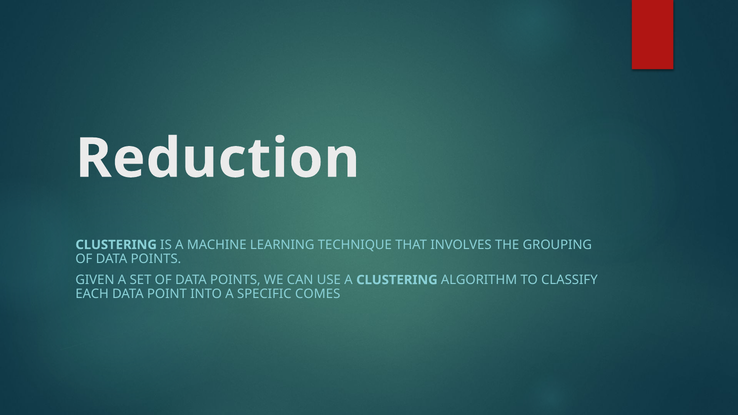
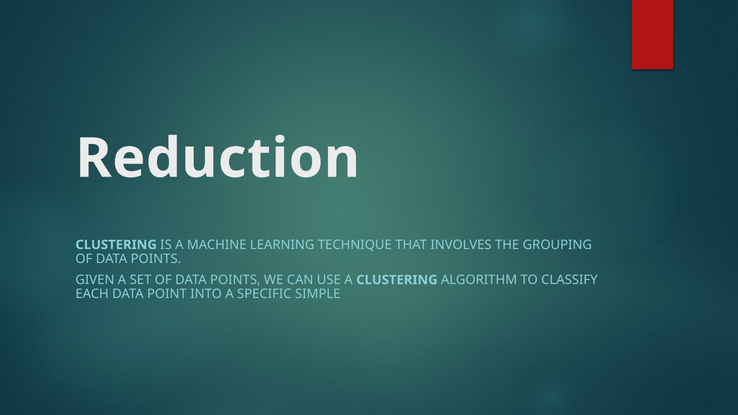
COMES: COMES -> SIMPLE (318, 294)
